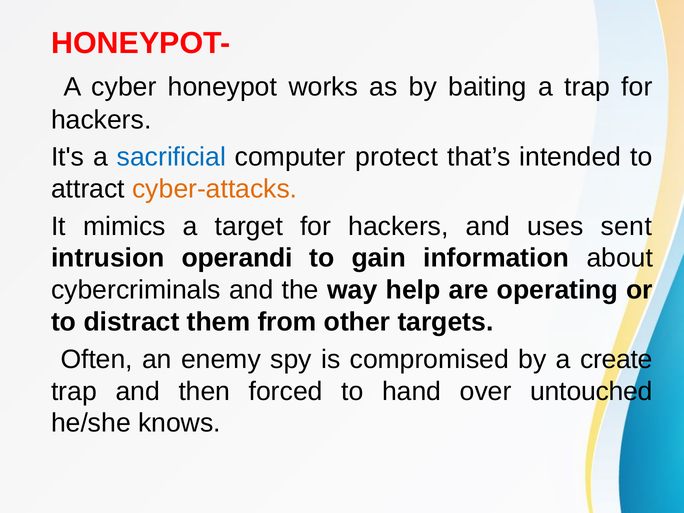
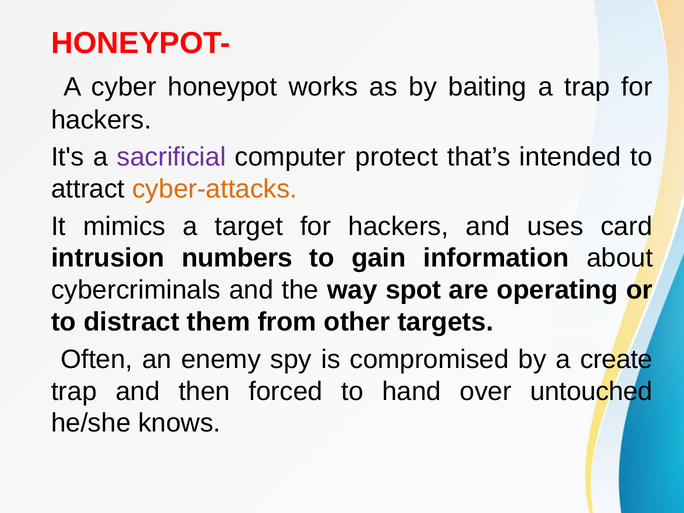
sacrificial colour: blue -> purple (171, 157)
sent: sent -> card (627, 226)
operandi: operandi -> numbers (237, 258)
help: help -> spot (413, 290)
